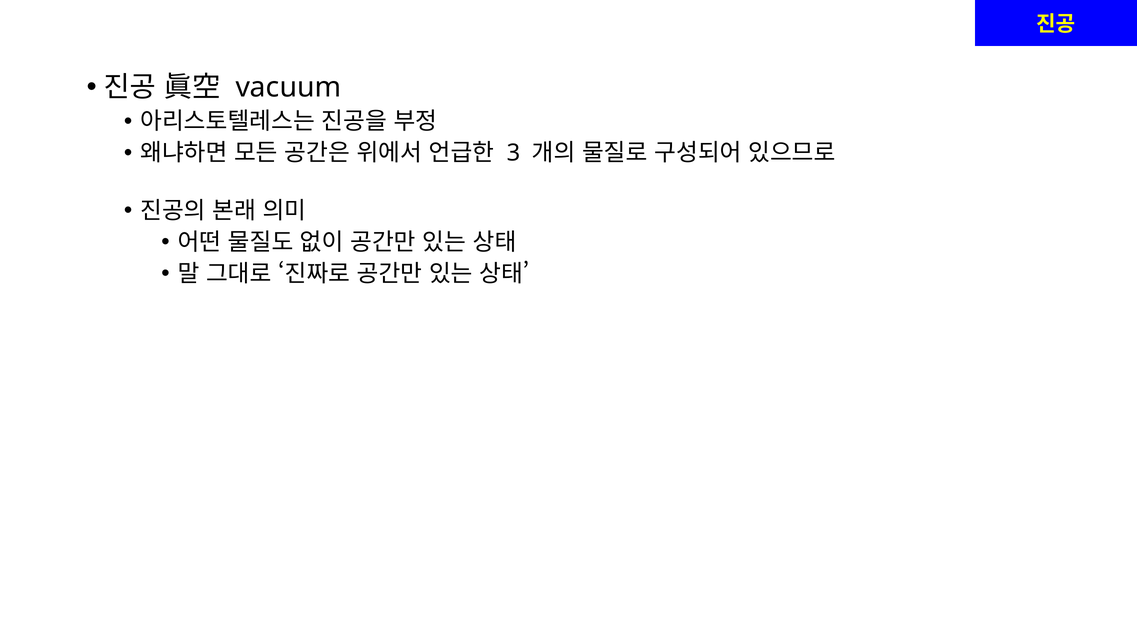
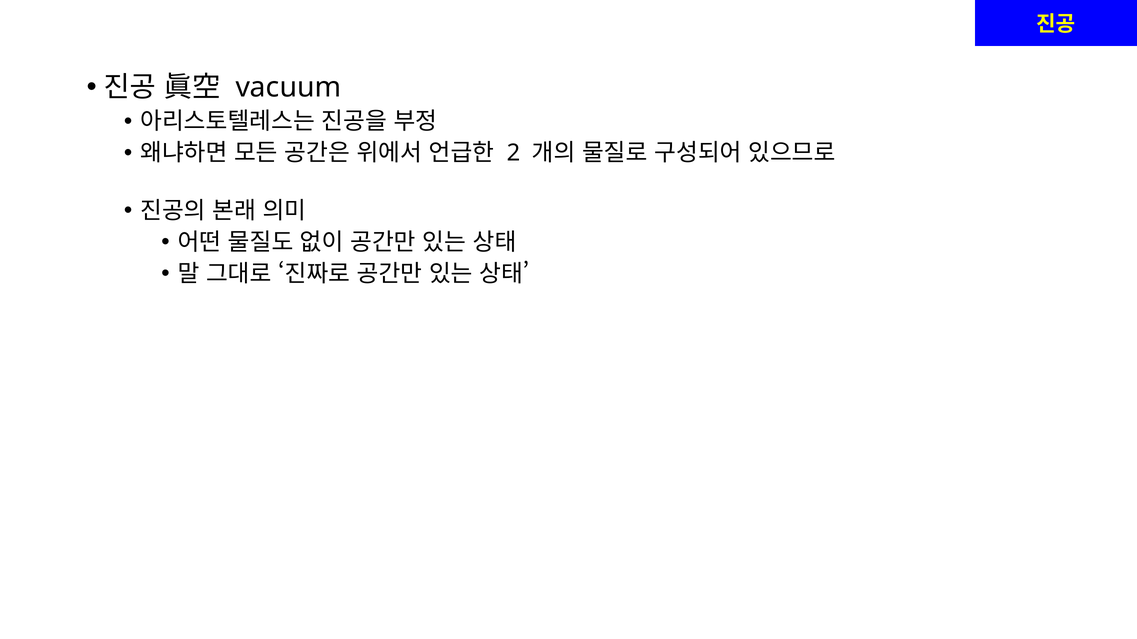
3: 3 -> 2 (513, 153)
